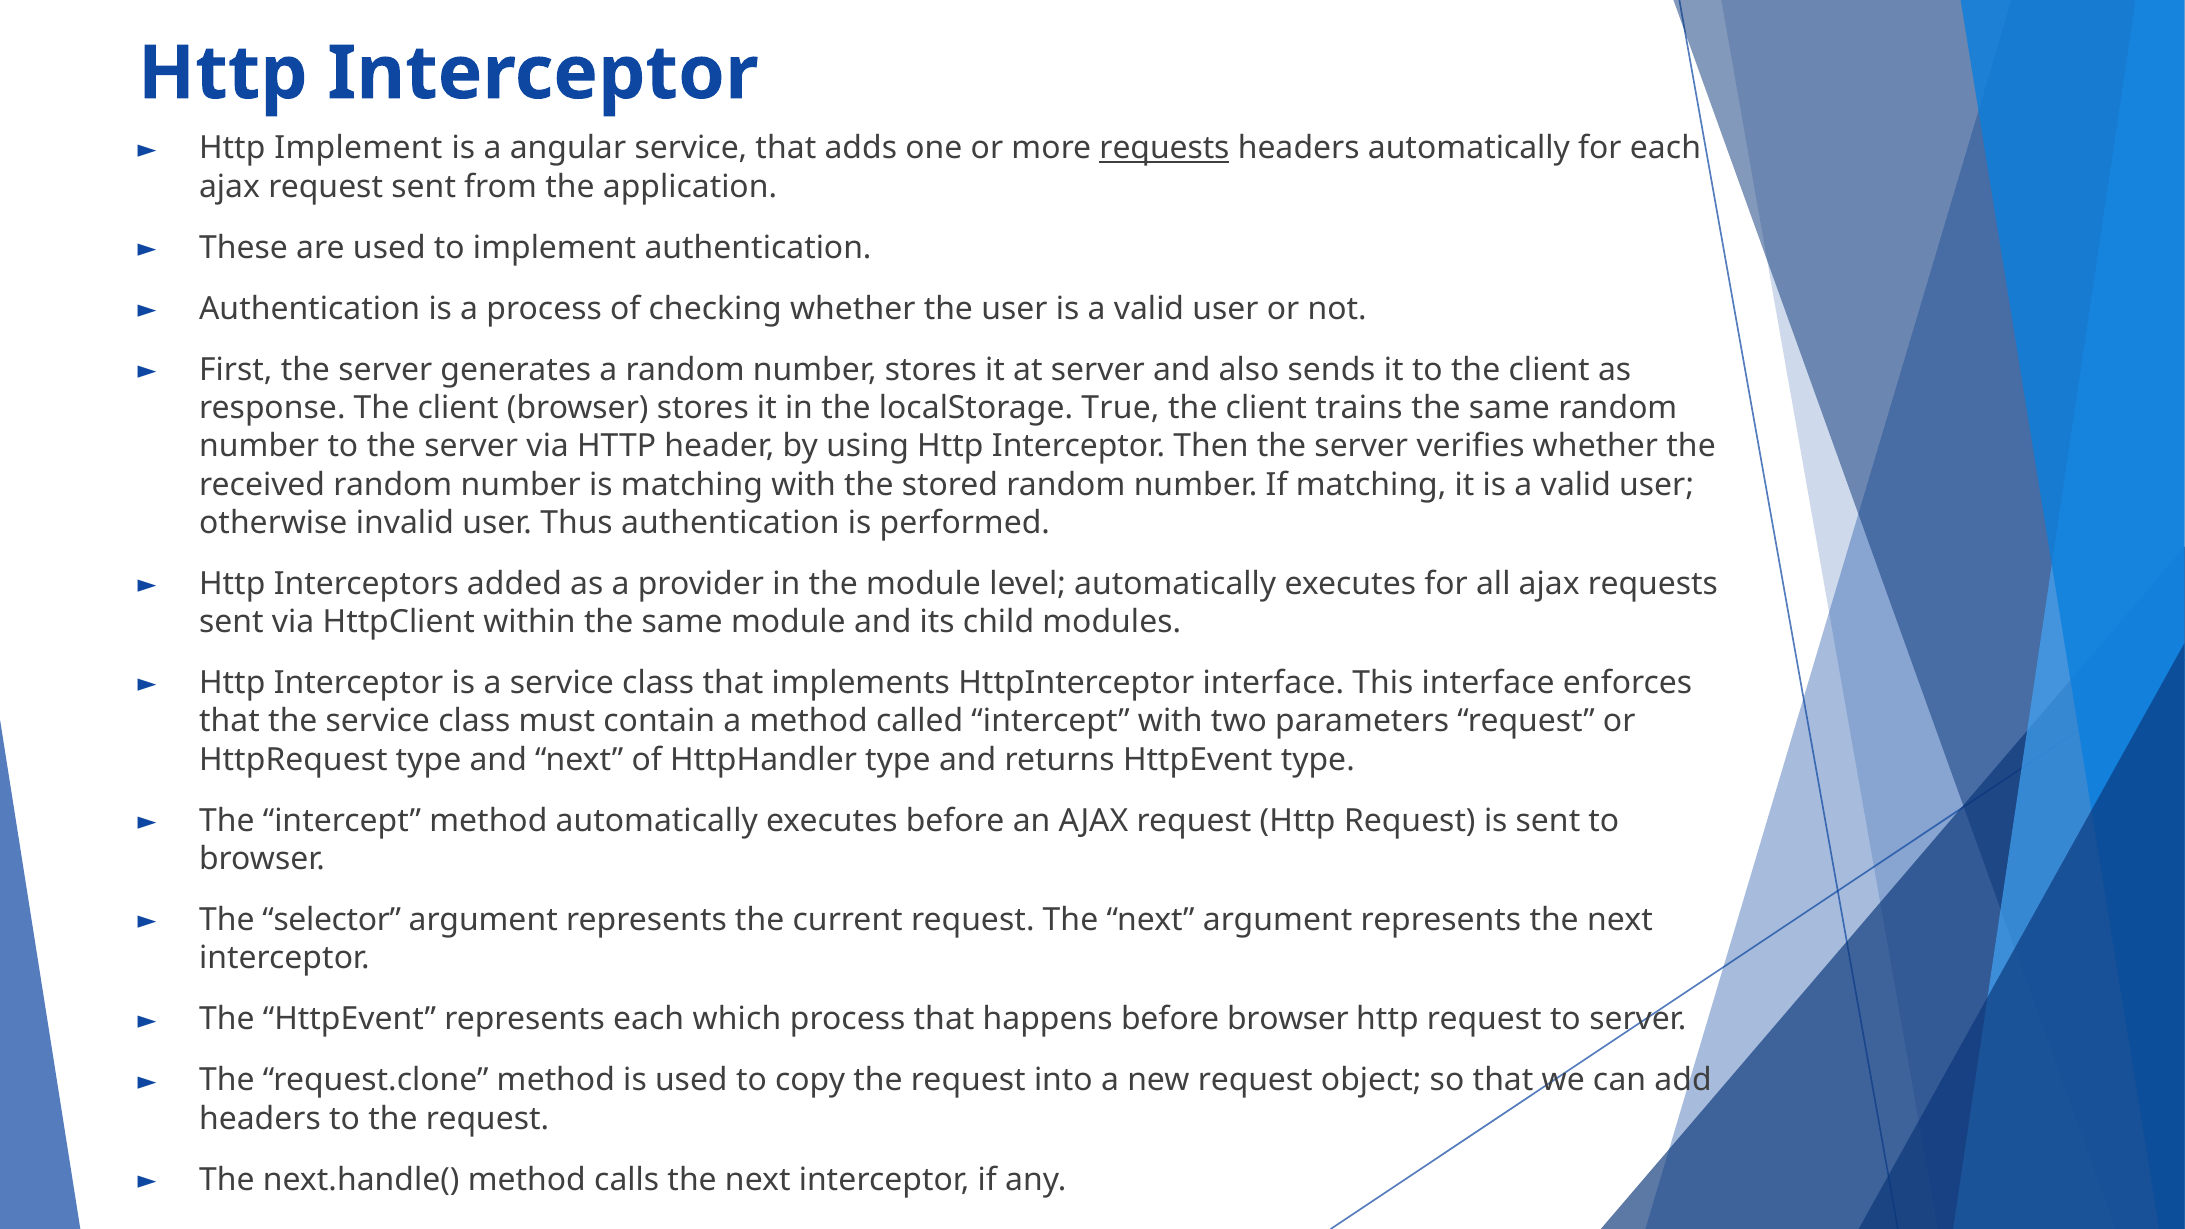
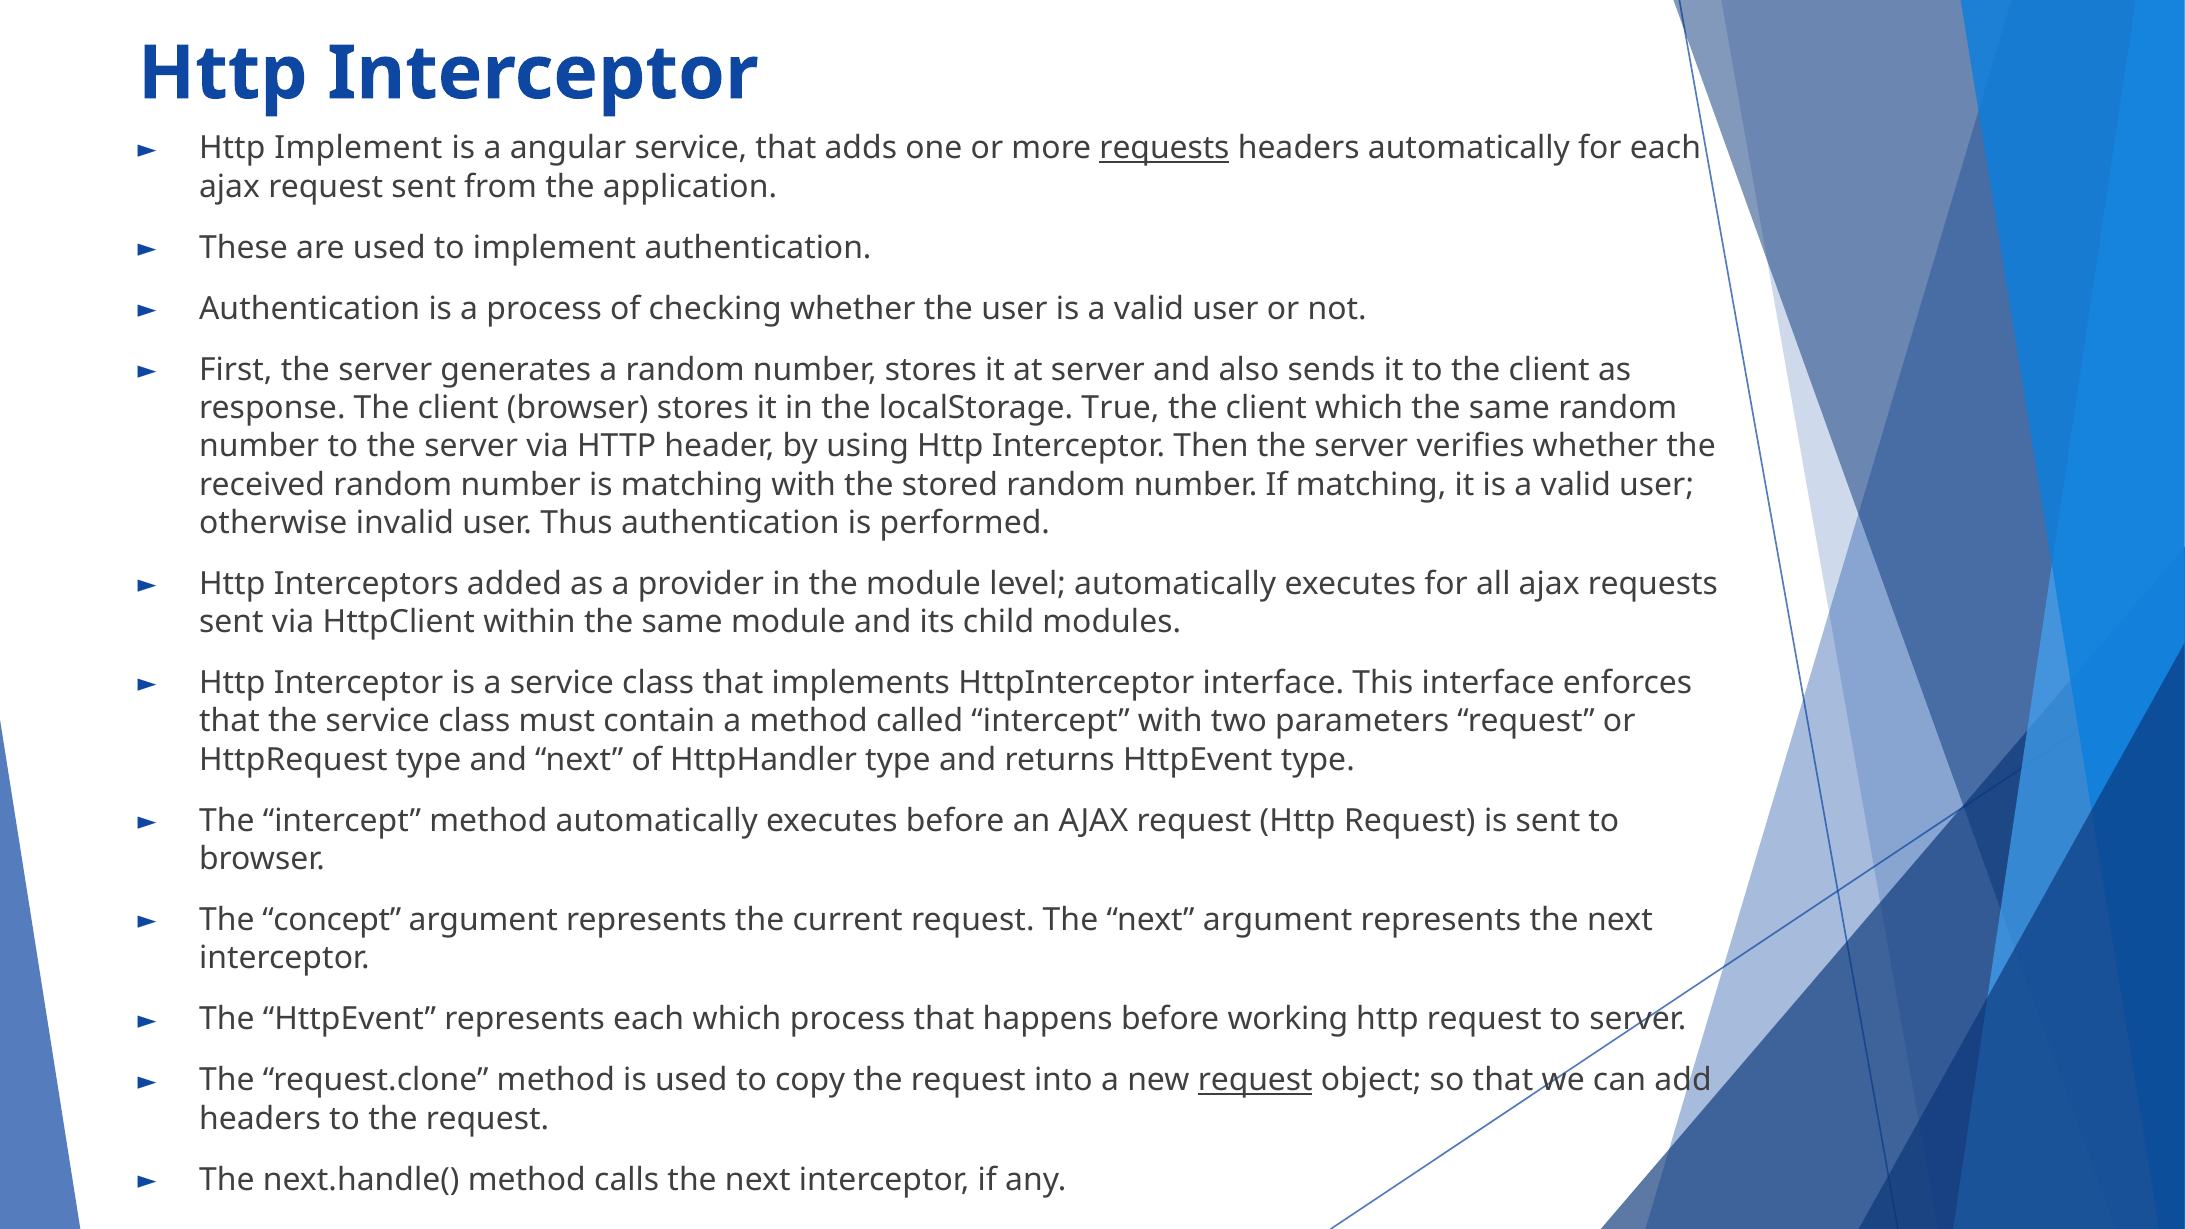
client trains: trains -> which (1359, 408)
selector: selector -> concept (332, 920)
before browser: browser -> working (1288, 1019)
request underline: none -> present (1255, 1080)
